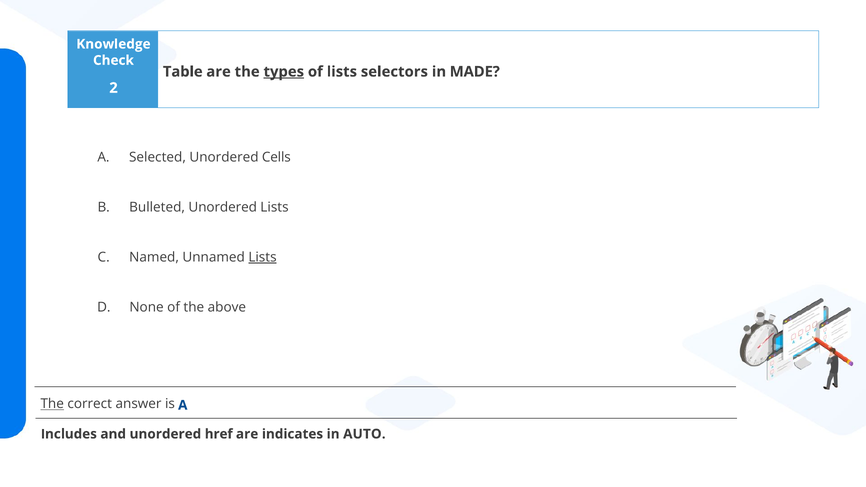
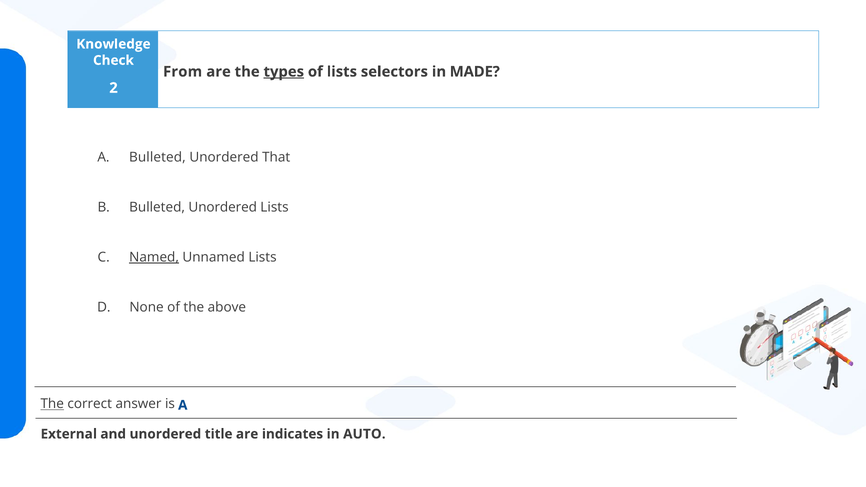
Table: Table -> From (183, 72)
Selected: Selected -> Bulleted (157, 158)
Cells: Cells -> That (276, 158)
Named underline: none -> present (154, 257)
Lists underline: present -> none (262, 257)
Includes: Includes -> External (69, 434)
href: href -> title (219, 434)
